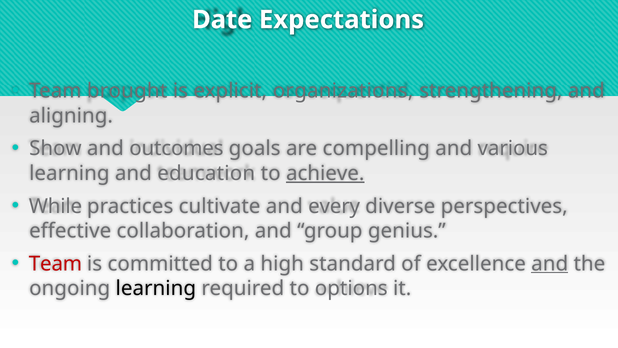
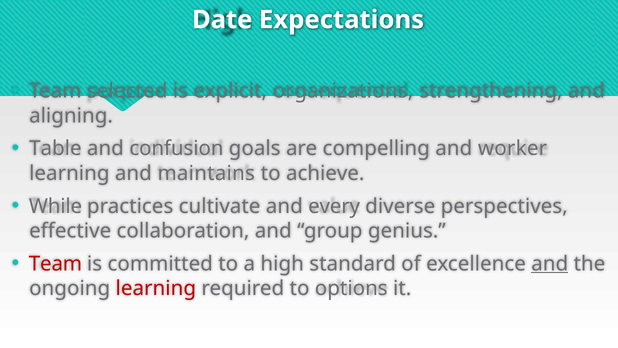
brought: brought -> selected (127, 91)
Show: Show -> Table (55, 149)
outcomes: outcomes -> confusion (176, 149)
various: various -> worker (513, 149)
education: education -> maintains (206, 173)
achieve underline: present -> none (325, 173)
learning colour: black -> red (156, 288)
